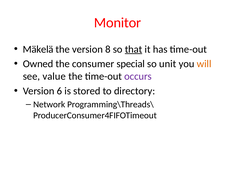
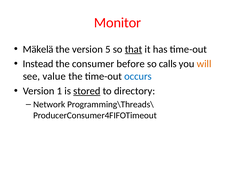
8: 8 -> 5 (108, 49)
Owned: Owned -> Instead (38, 64)
special: special -> before (131, 64)
unit: unit -> calls (168, 64)
occurs colour: purple -> blue (138, 76)
6: 6 -> 1 (59, 91)
stored underline: none -> present (87, 91)
